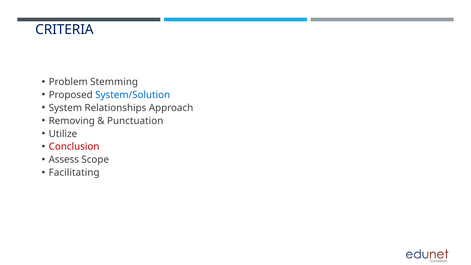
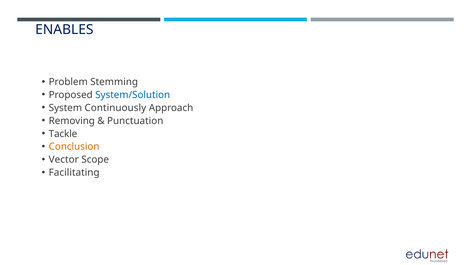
CRITERIA: CRITERIA -> ENABLES (64, 30)
Relationships: Relationships -> Continuously (115, 108)
Utilize: Utilize -> Tackle (63, 134)
Conclusion colour: red -> orange (74, 147)
Assess: Assess -> Vector (64, 160)
